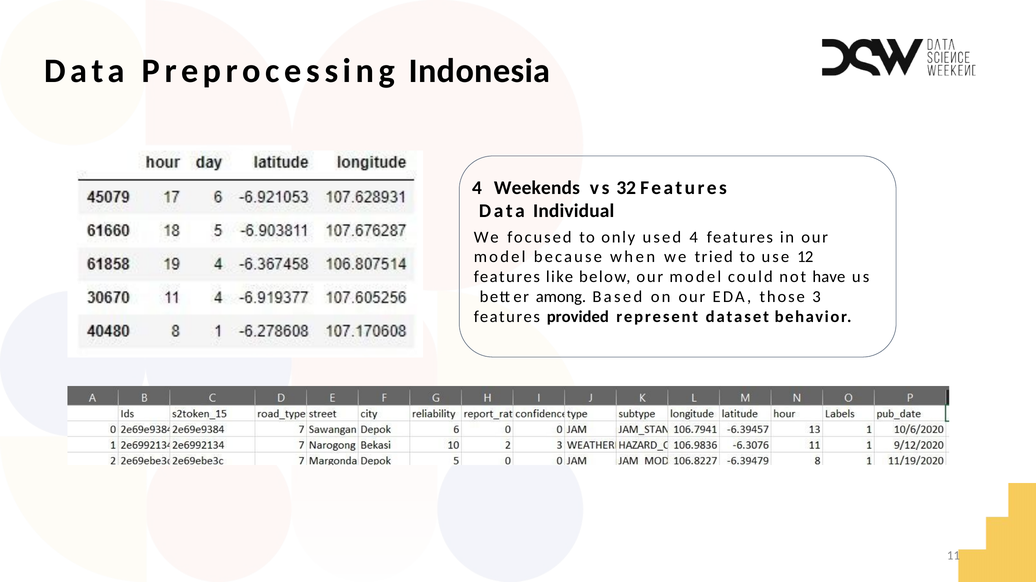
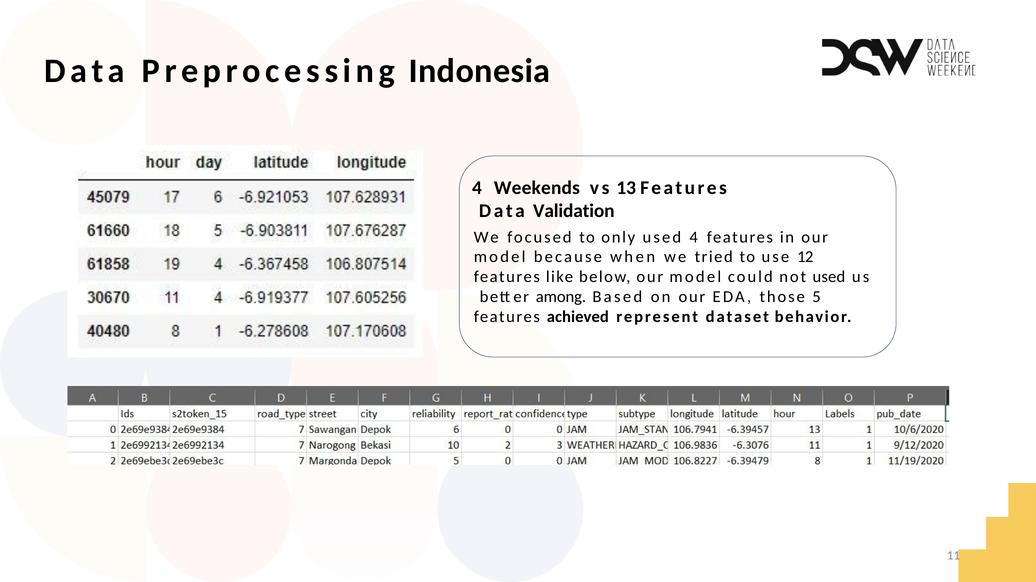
32: 32 -> 13 (626, 188)
Individual: Individual -> Validation (574, 211)
not have: have -> used (829, 277)
3: 3 -> 5 (817, 297)
provided: provided -> achieved (578, 317)
